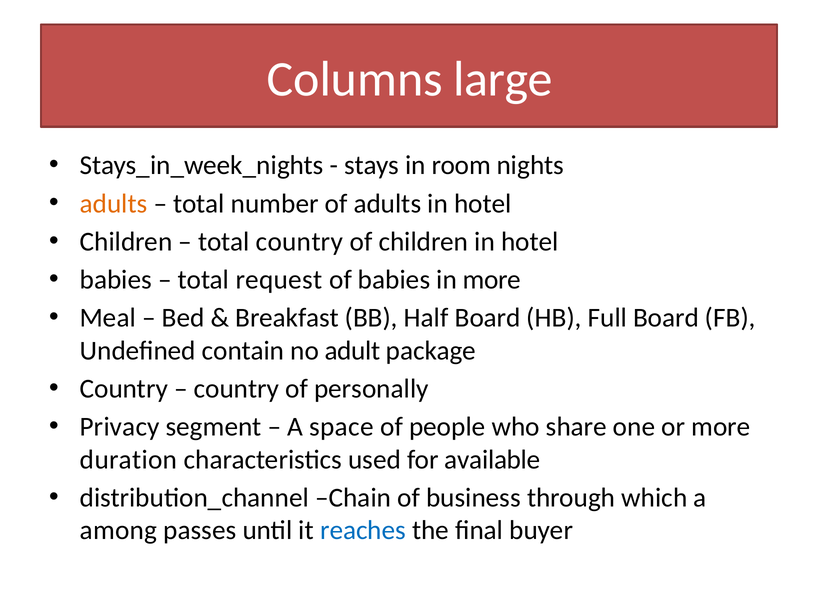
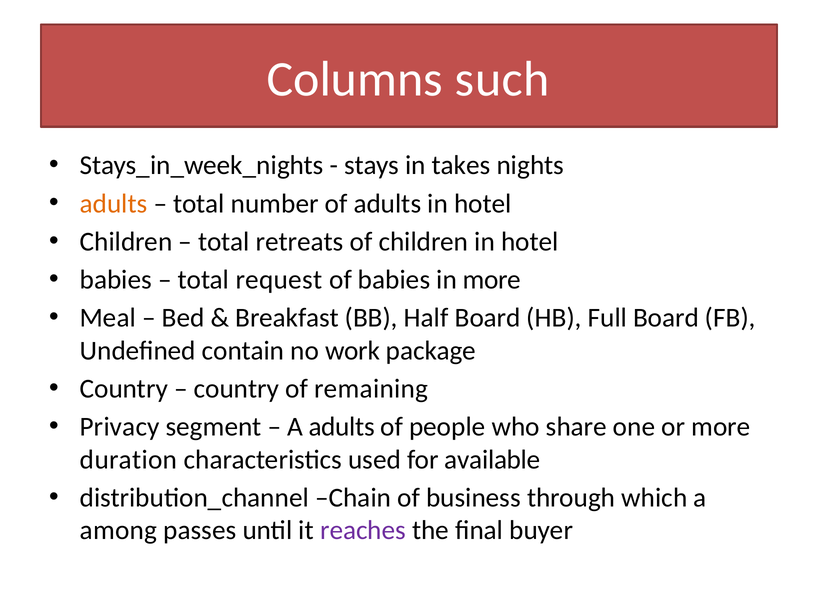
large: large -> such (502, 79)
room: room -> takes (461, 166)
total country: country -> retreats (300, 242)
adult: adult -> work (353, 351)
personally: personally -> remaining (371, 389)
A space: space -> adults (342, 427)
reaches colour: blue -> purple (363, 531)
